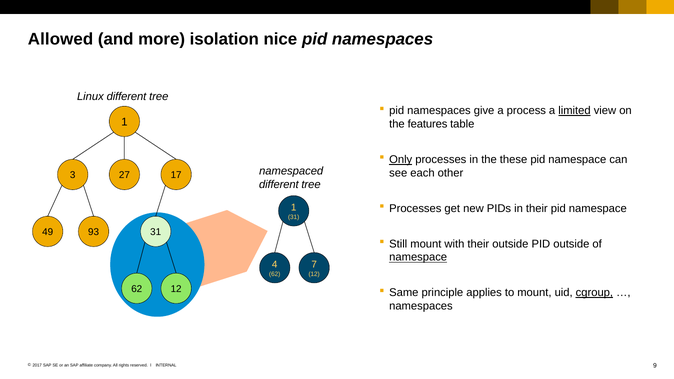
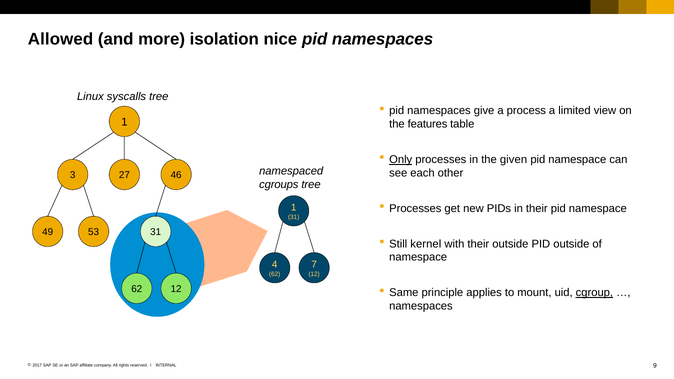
Linux different: different -> syscalls (126, 96)
limited underline: present -> none (574, 111)
these: these -> given (514, 160)
17: 17 -> 46 (176, 175)
different: different -> cgroups (279, 185)
93: 93 -> 53 (94, 232)
Still mount: mount -> kernel (426, 244)
namespace underline: present -> none (418, 257)
